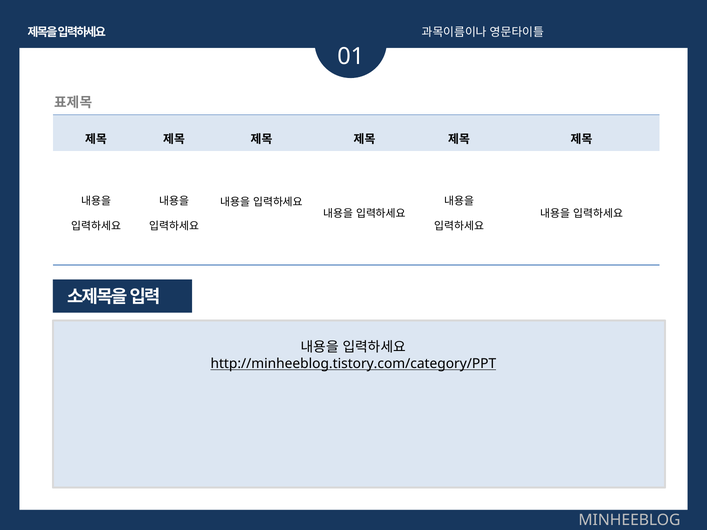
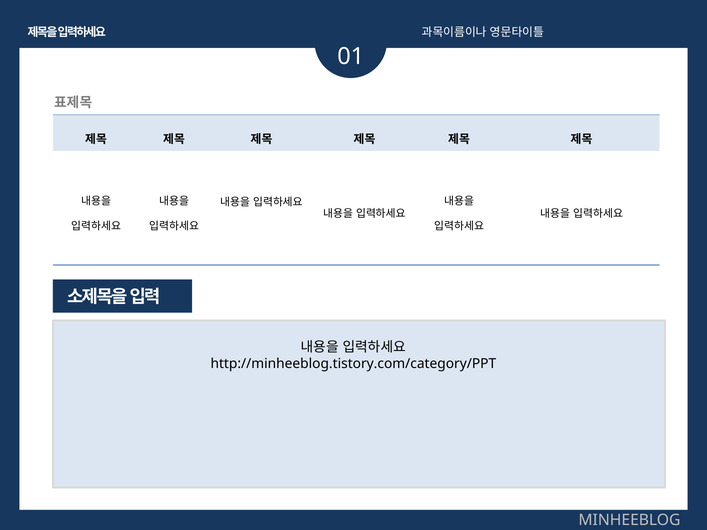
http://minheeblog.tistory.com/category/PPT underline: present -> none (353, 364)
